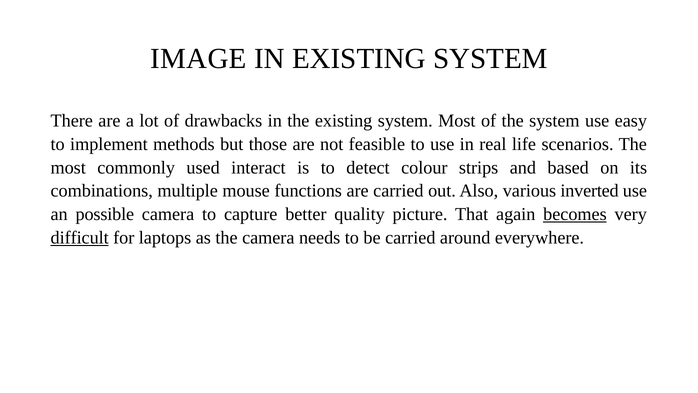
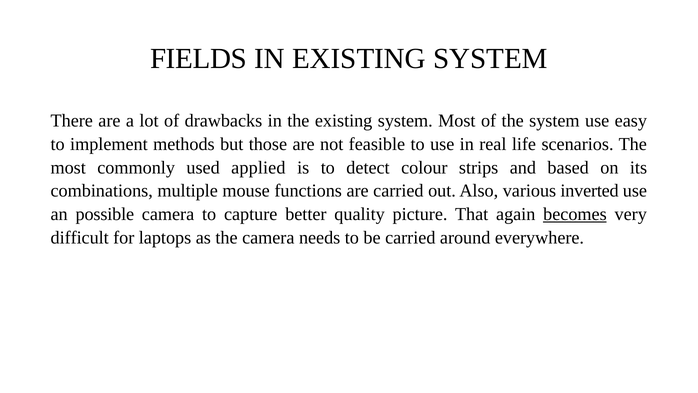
IMAGE: IMAGE -> FIELDS (199, 59)
interact: interact -> applied (258, 167)
difficult underline: present -> none (80, 237)
